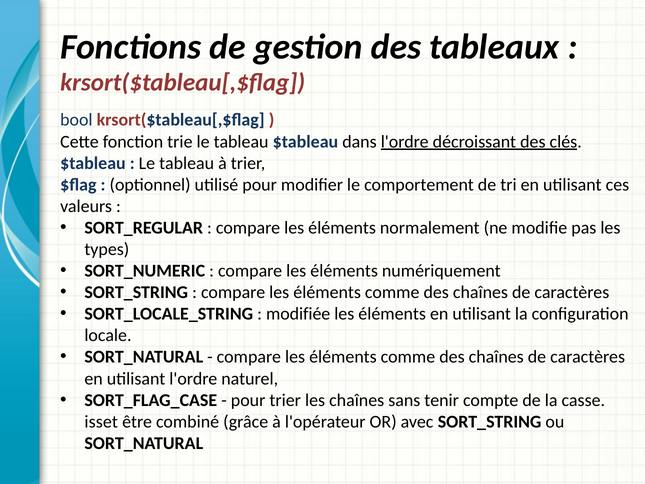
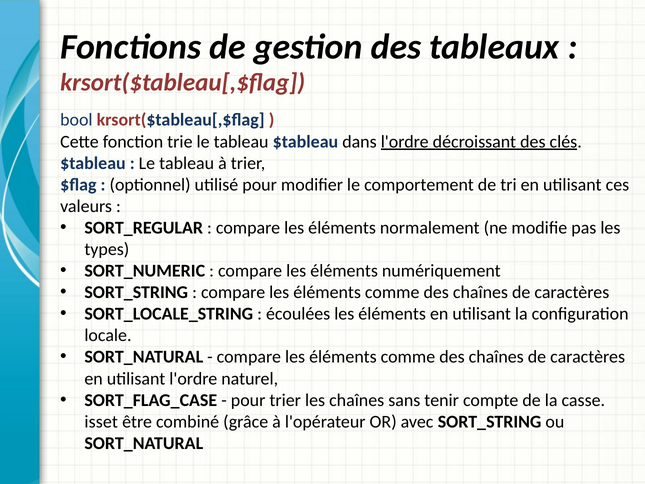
modifiée: modifiée -> écoulées (298, 314)
